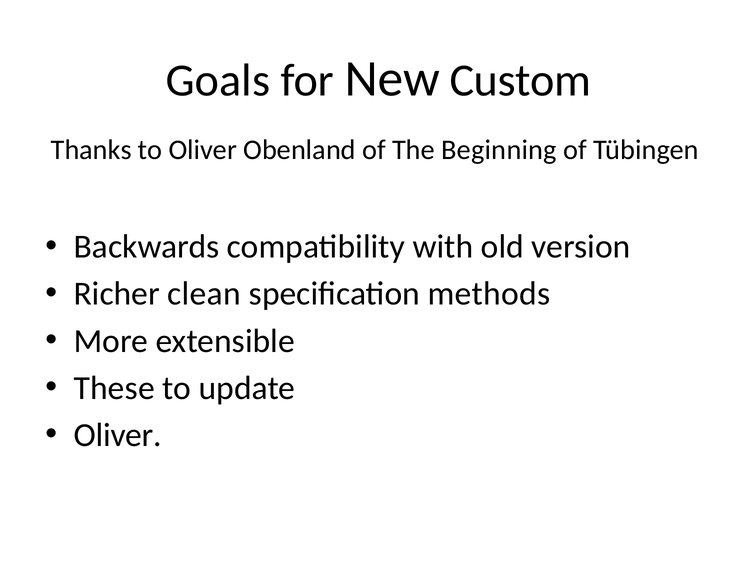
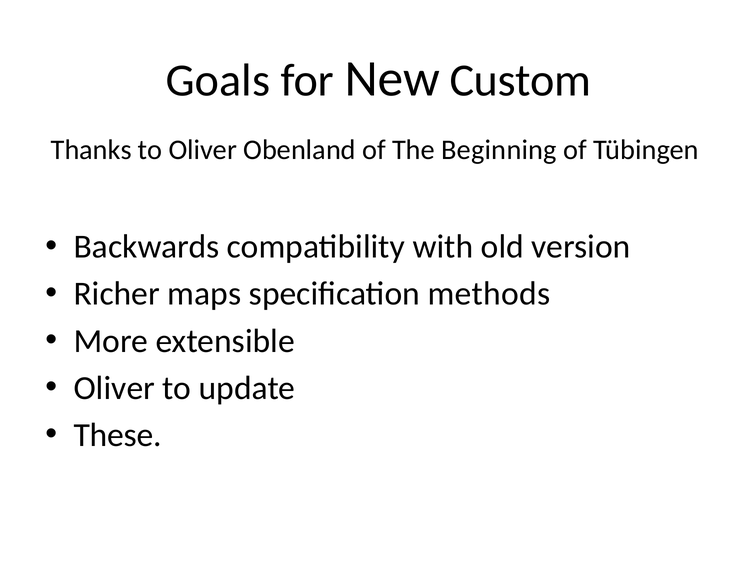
clean: clean -> maps (204, 294)
These: These -> Oliver (114, 388)
Oliver: Oliver -> These (118, 435)
